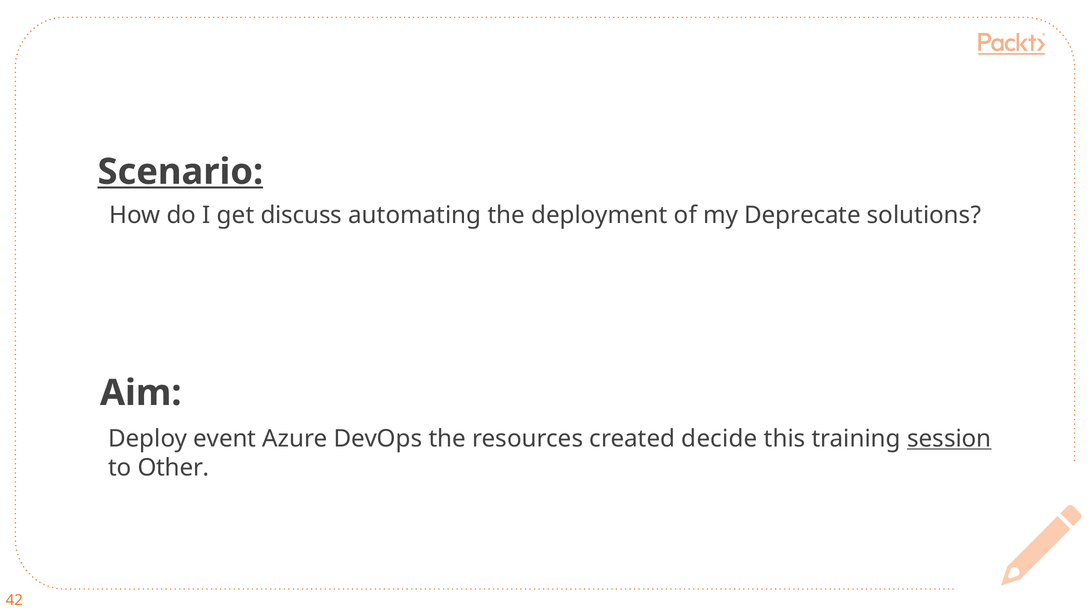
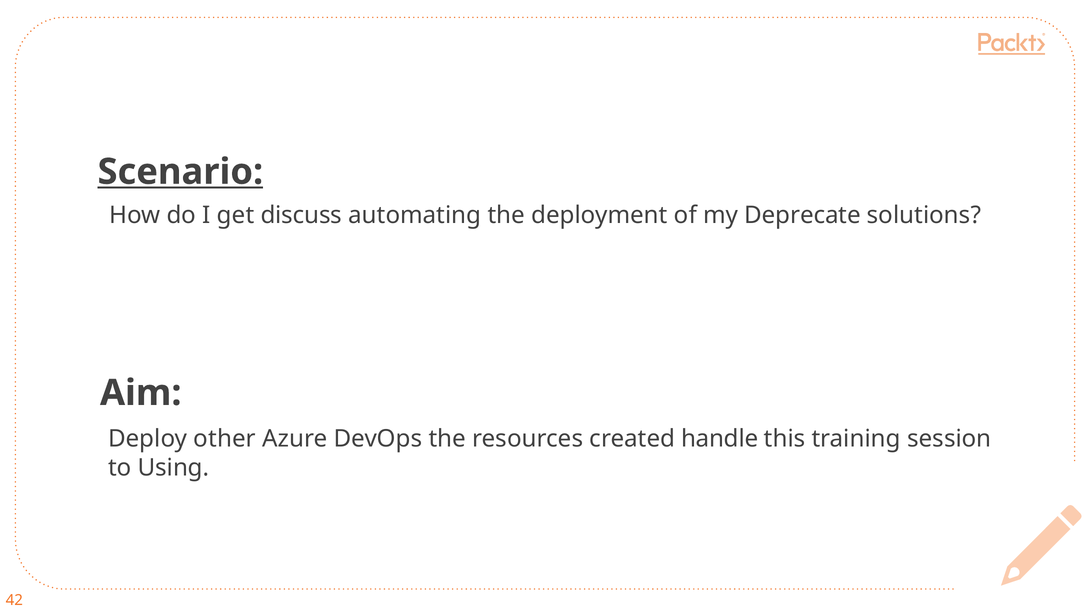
event: event -> other (225, 438)
decide: decide -> handle (720, 438)
session underline: present -> none (949, 438)
Other: Other -> Using (174, 468)
